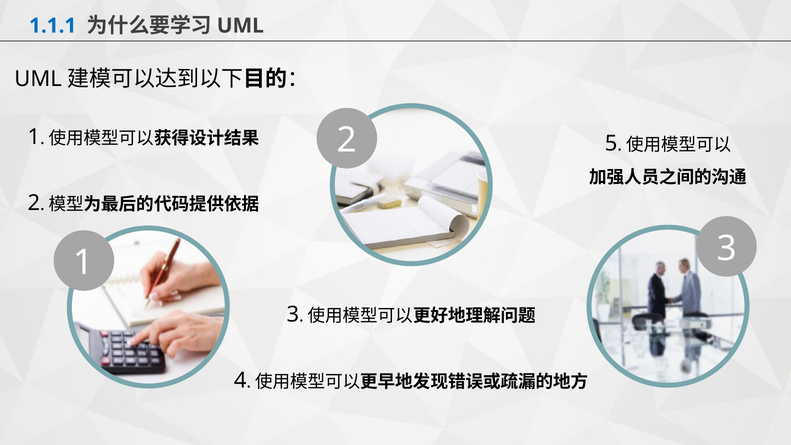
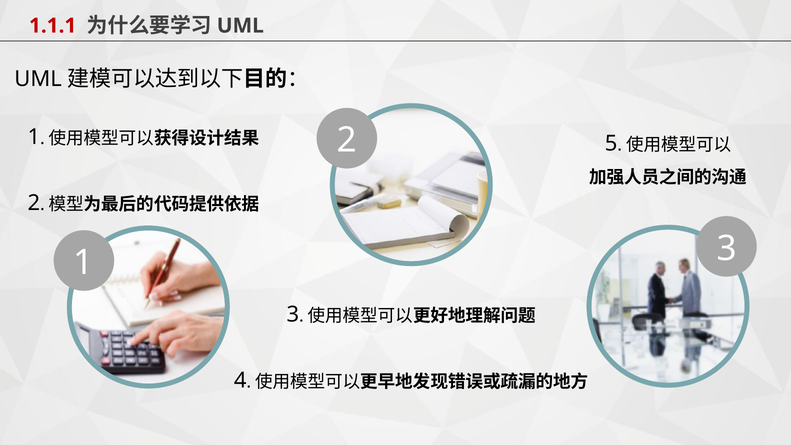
1.1.1 colour: blue -> red (53, 26)
